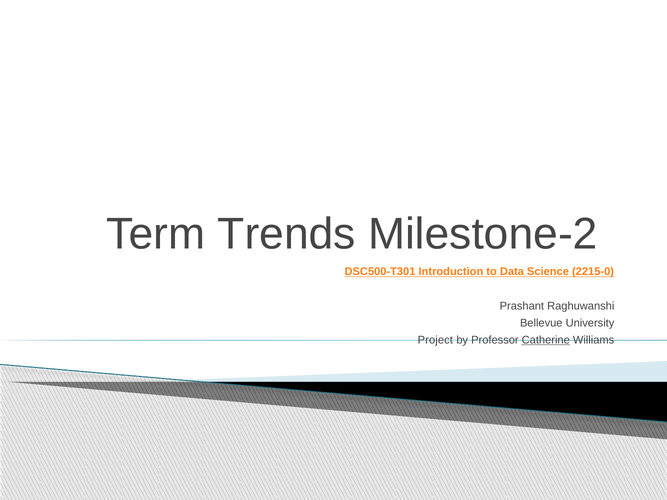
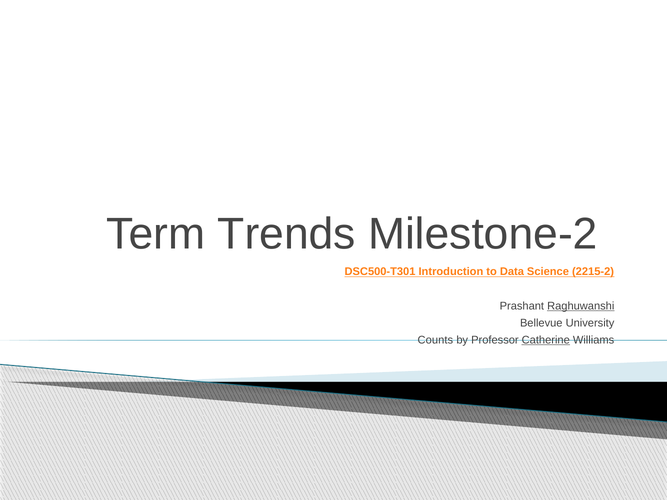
2215-0: 2215-0 -> 2215-2 (593, 272)
Raghuwanshi underline: none -> present (581, 306)
Project: Project -> Counts (435, 340)
